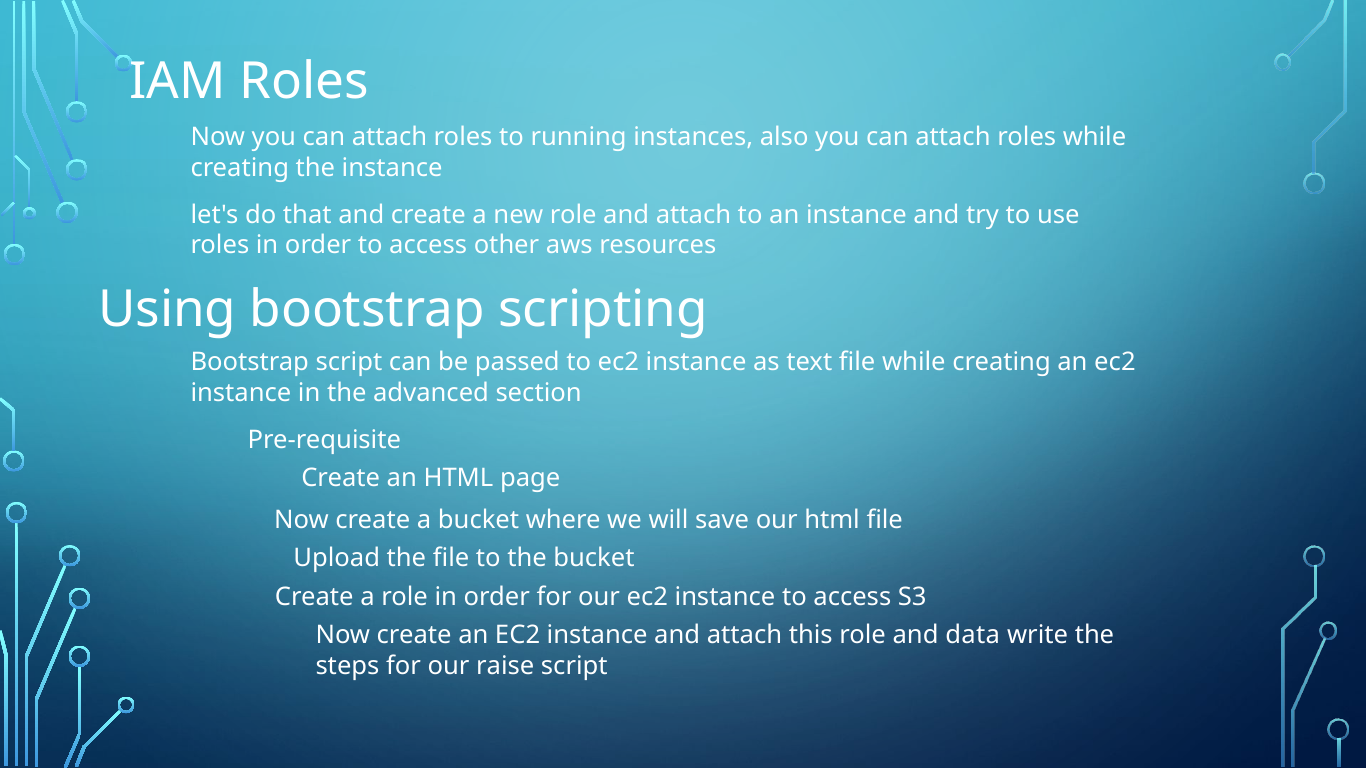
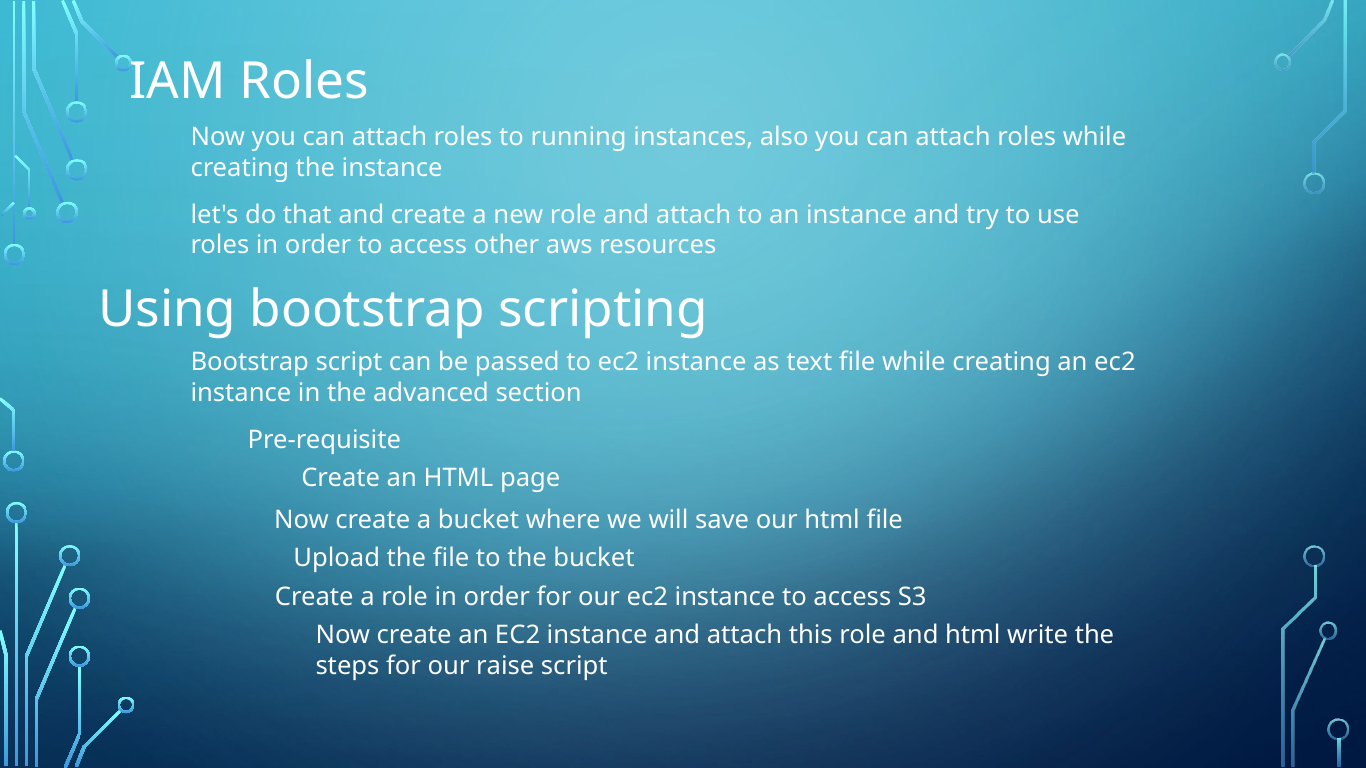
and data: data -> html (973, 636)
